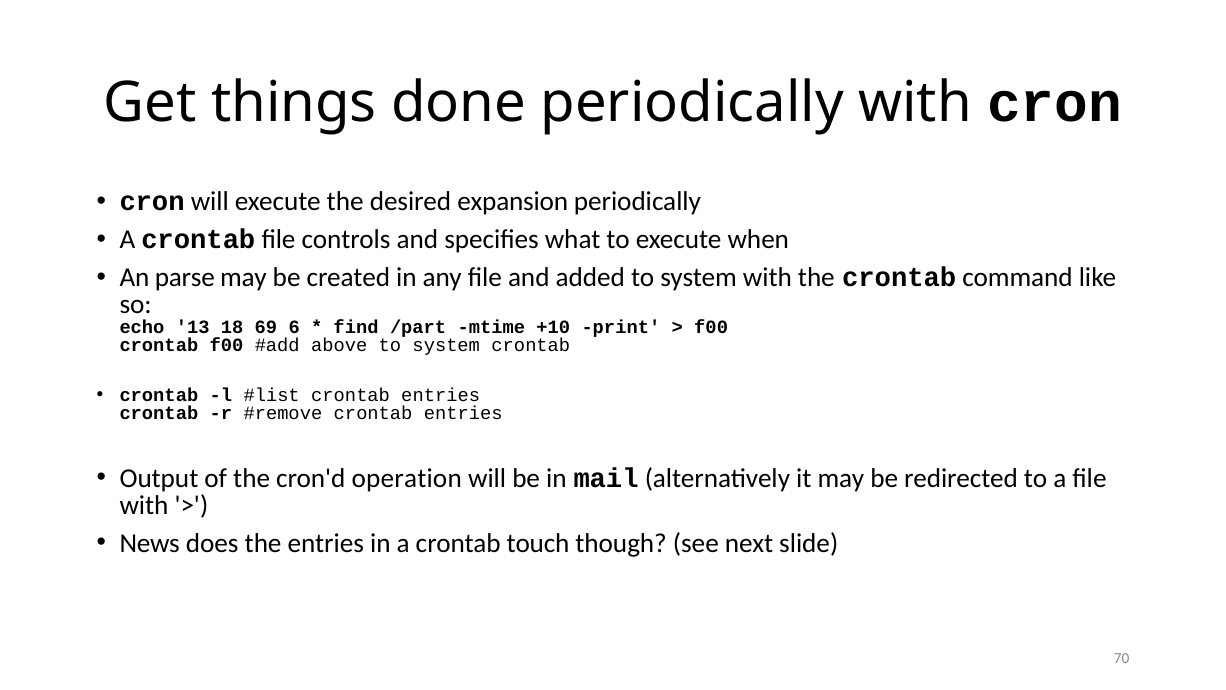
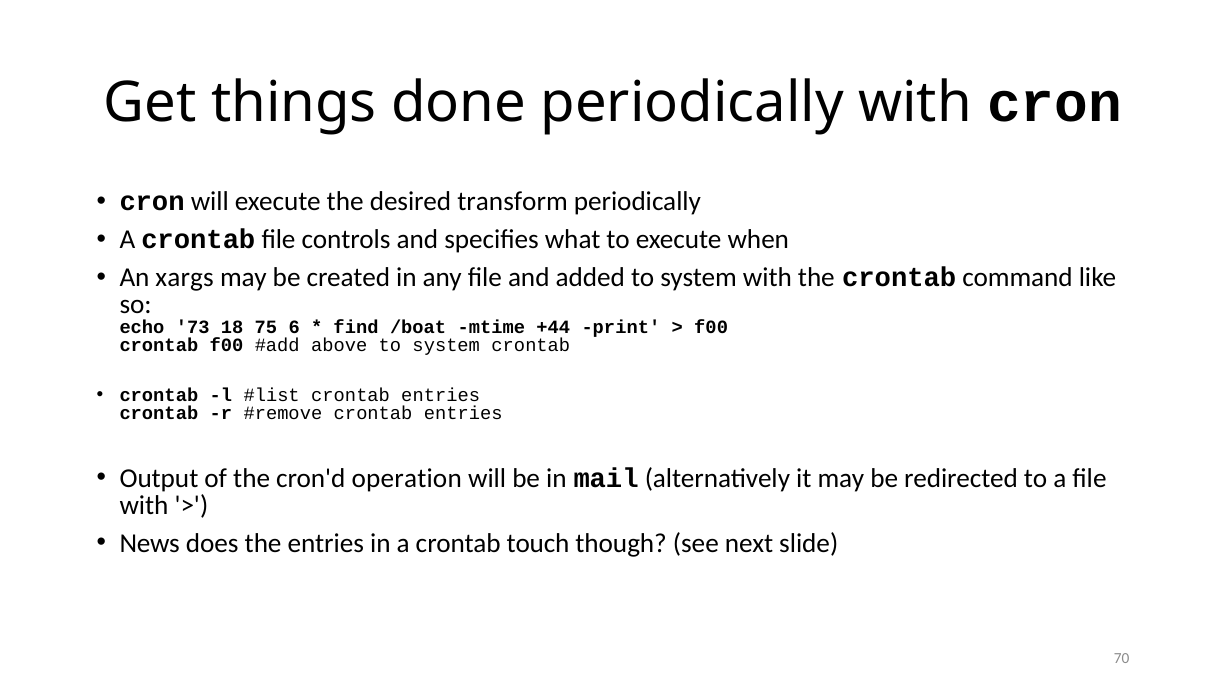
expansion: expansion -> transform (513, 202)
parse: parse -> xargs (185, 278)
13: 13 -> 73 (193, 327)
69: 69 -> 75 (266, 327)
/part: /part -> /boat (418, 327)
+10: +10 -> +44 (553, 327)
